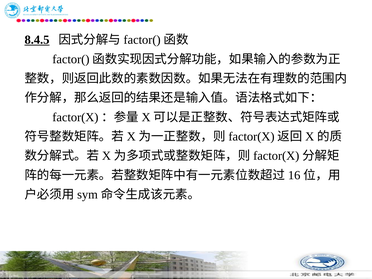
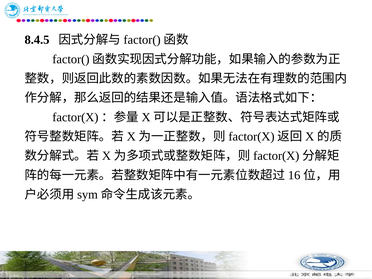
8.4.5 underline: present -> none (37, 40)
